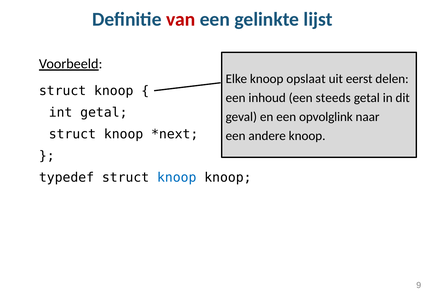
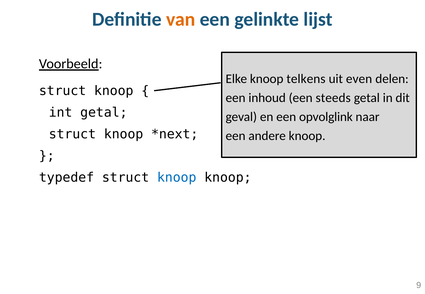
van colour: red -> orange (181, 19)
opslaat: opslaat -> telkens (306, 79)
eerst: eerst -> even (359, 79)
